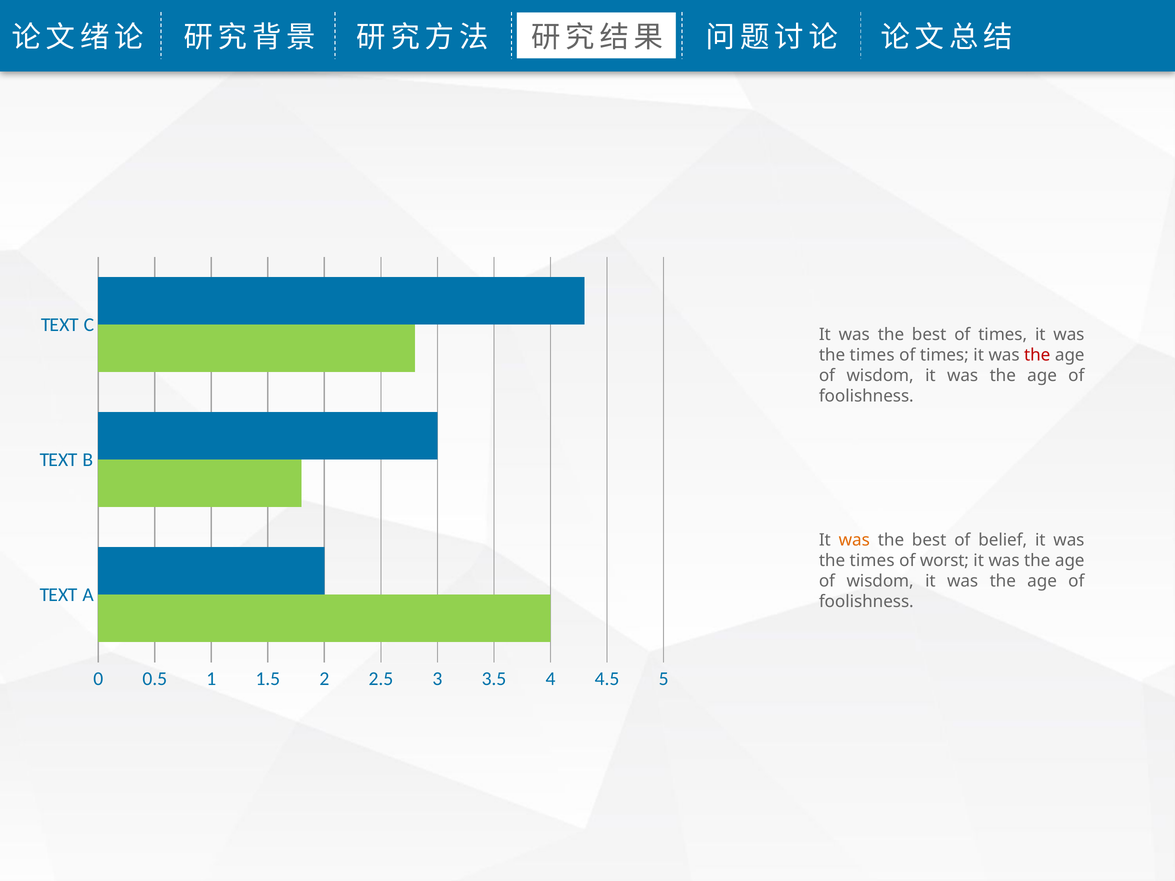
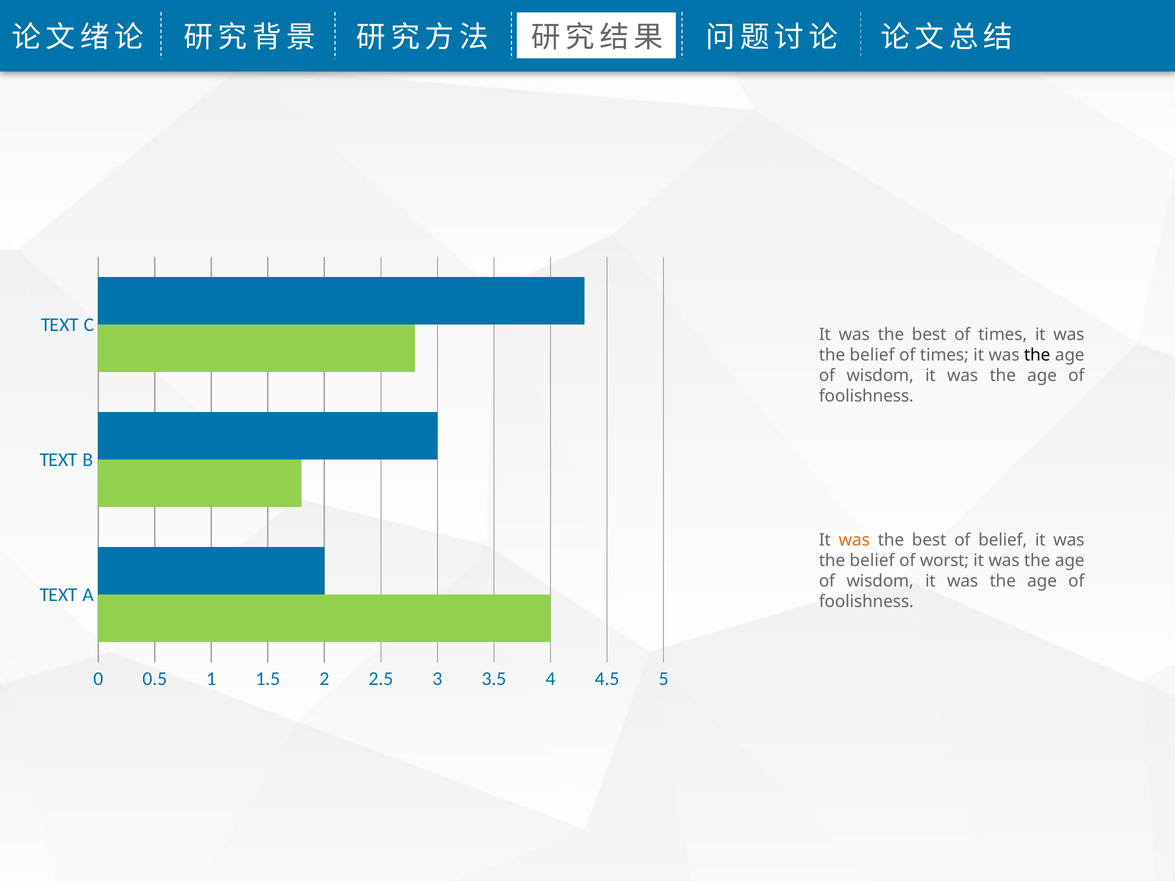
times: times -> belief (872, 355)
the colour: red -> black (1037, 355)
times: times -> belief (872, 561)
